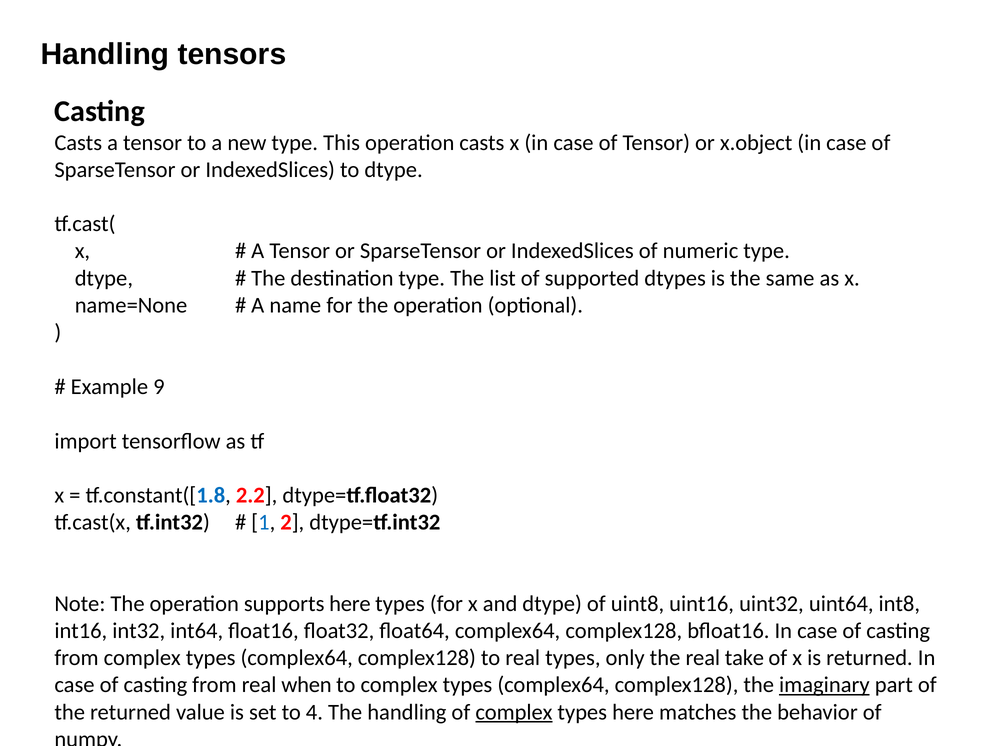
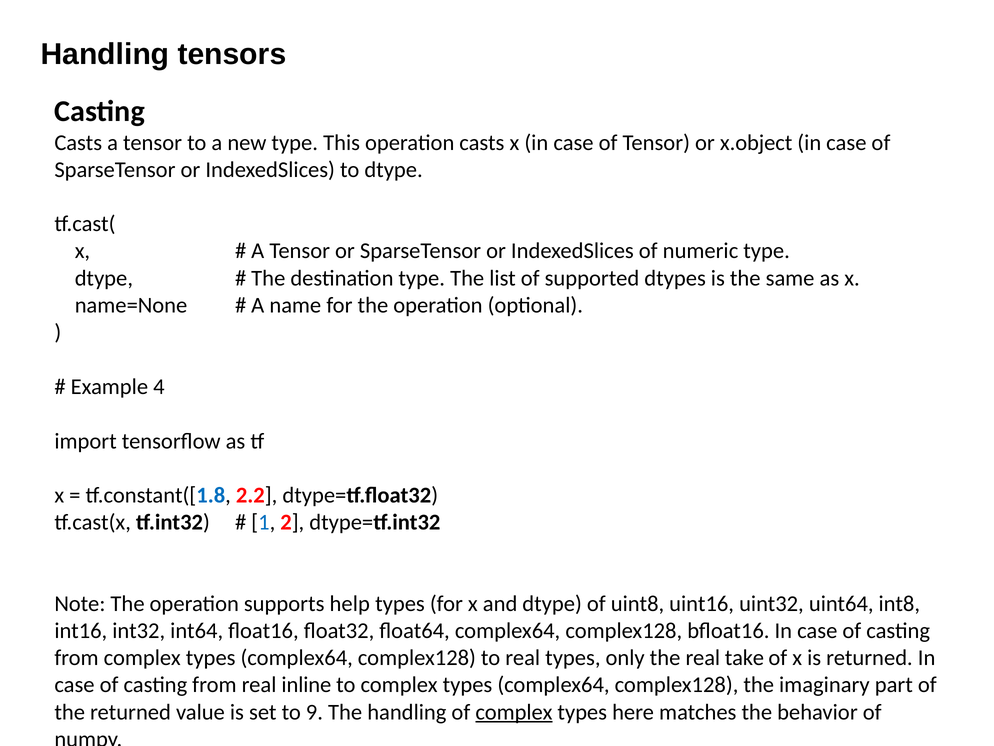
9: 9 -> 4 (159, 387)
supports here: here -> help (350, 603)
when: when -> inline (306, 685)
imaginary underline: present -> none (824, 685)
4: 4 -> 9 (314, 712)
